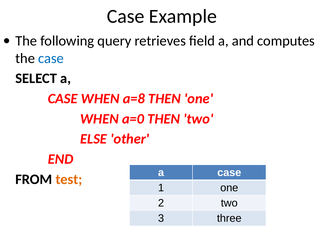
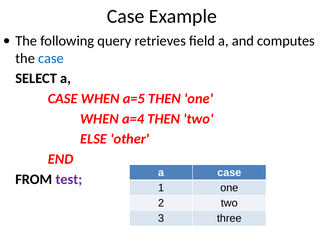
a=8: a=8 -> a=5 (134, 99)
a=0: a=0 -> a=4 (133, 119)
test colour: orange -> purple (69, 179)
